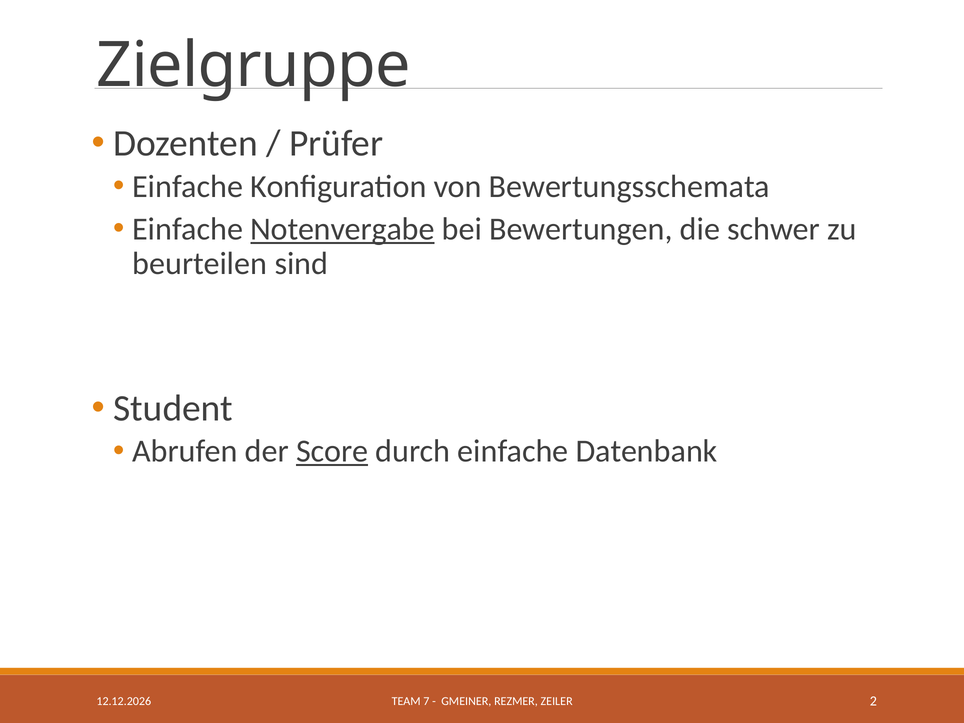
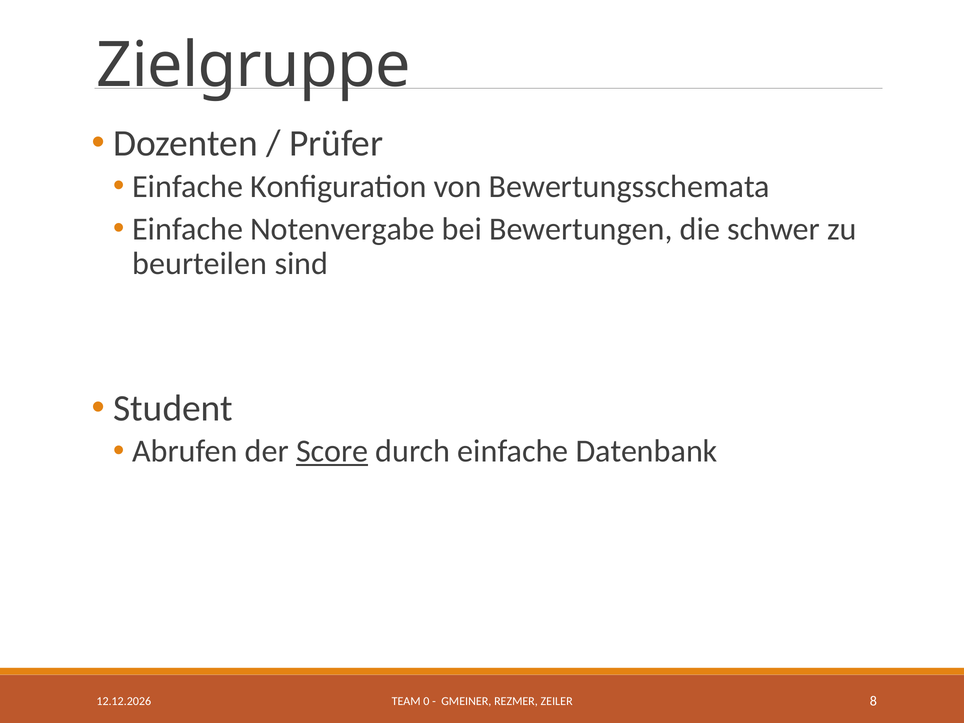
Notenvergabe underline: present -> none (342, 229)
7: 7 -> 0 (426, 701)
2: 2 -> 8 (873, 701)
